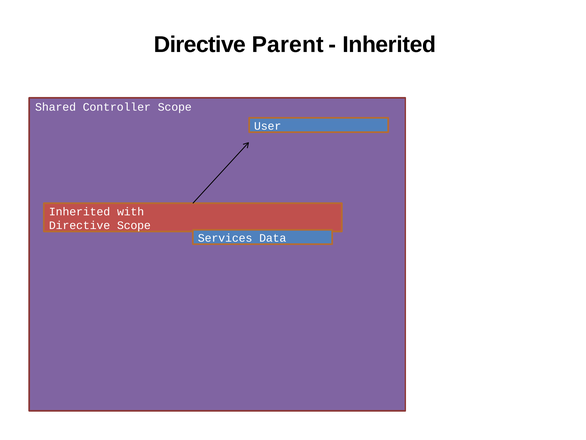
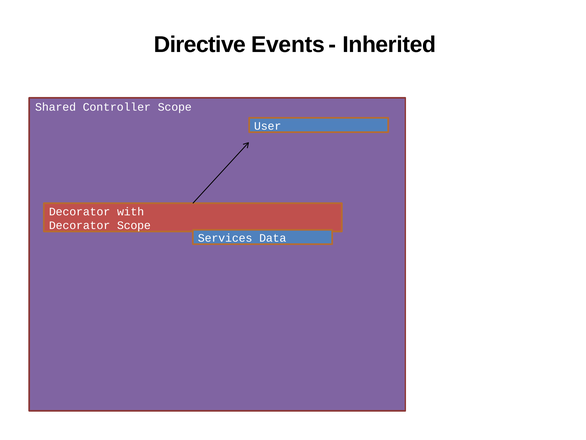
Parent: Parent -> Events (288, 45)
Inherited: Inherited -> Decorator (80, 211)
Directive: Directive -> Decorator (80, 225)
